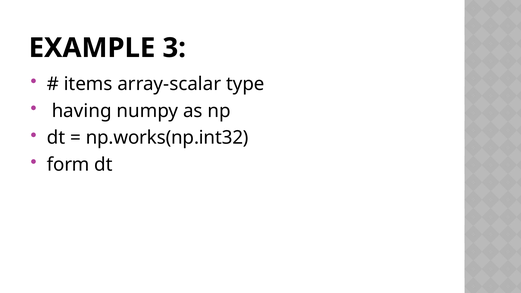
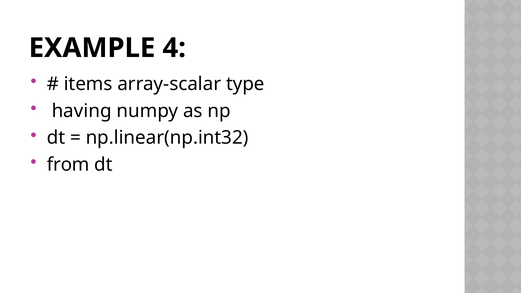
3: 3 -> 4 (174, 48)
np.works(np.int32: np.works(np.int32 -> np.linear(np.int32 (167, 138)
form: form -> from (68, 165)
